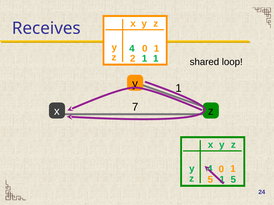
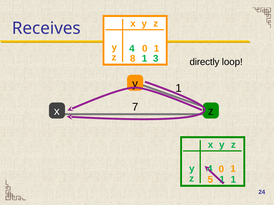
2: 2 -> 8 (133, 59)
1 1: 1 -> 3 (156, 59)
shared: shared -> directly (204, 62)
5: 5 -> 1 (233, 180)
